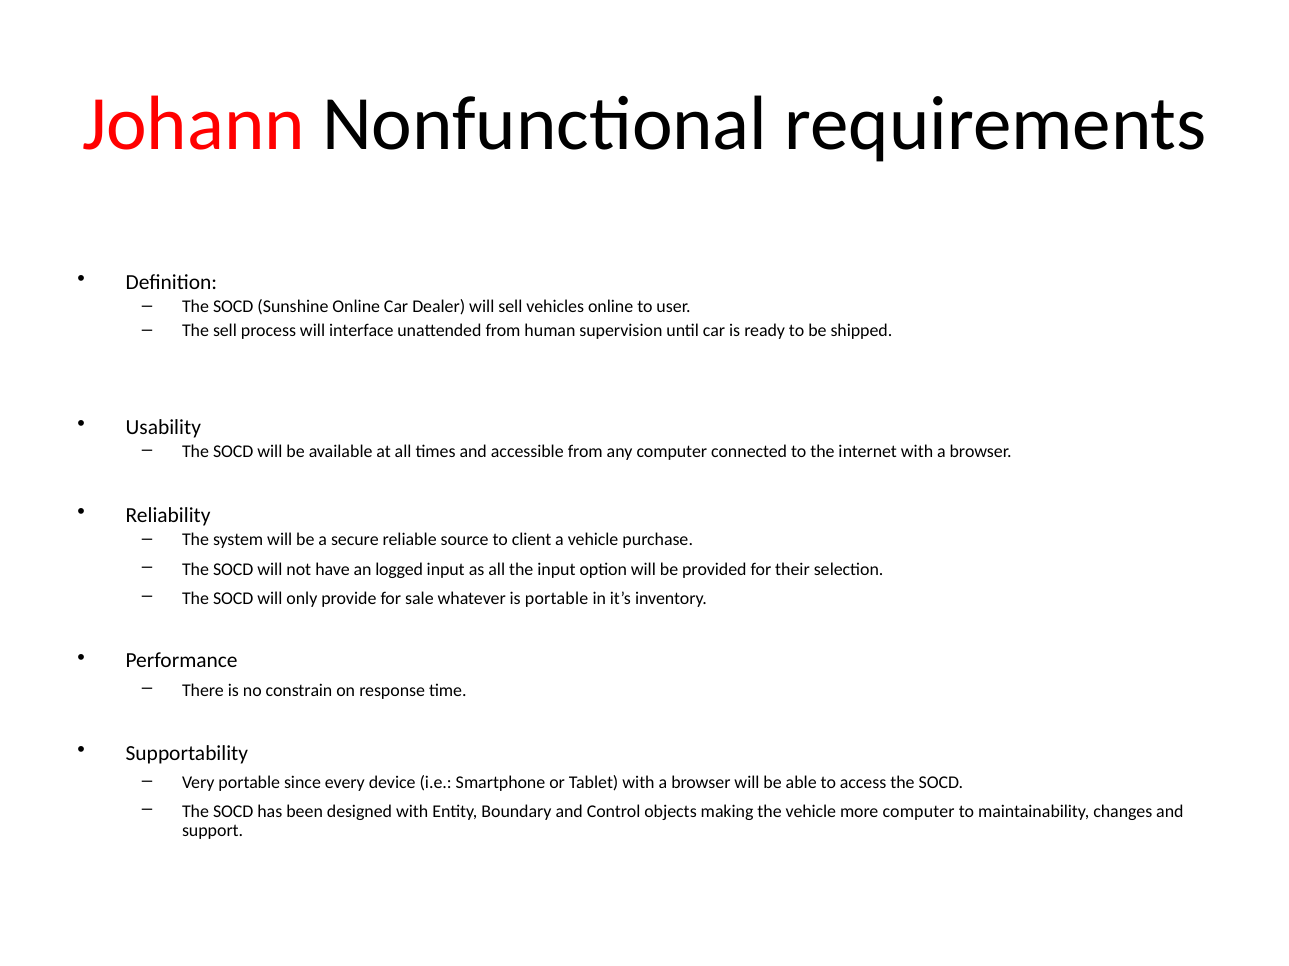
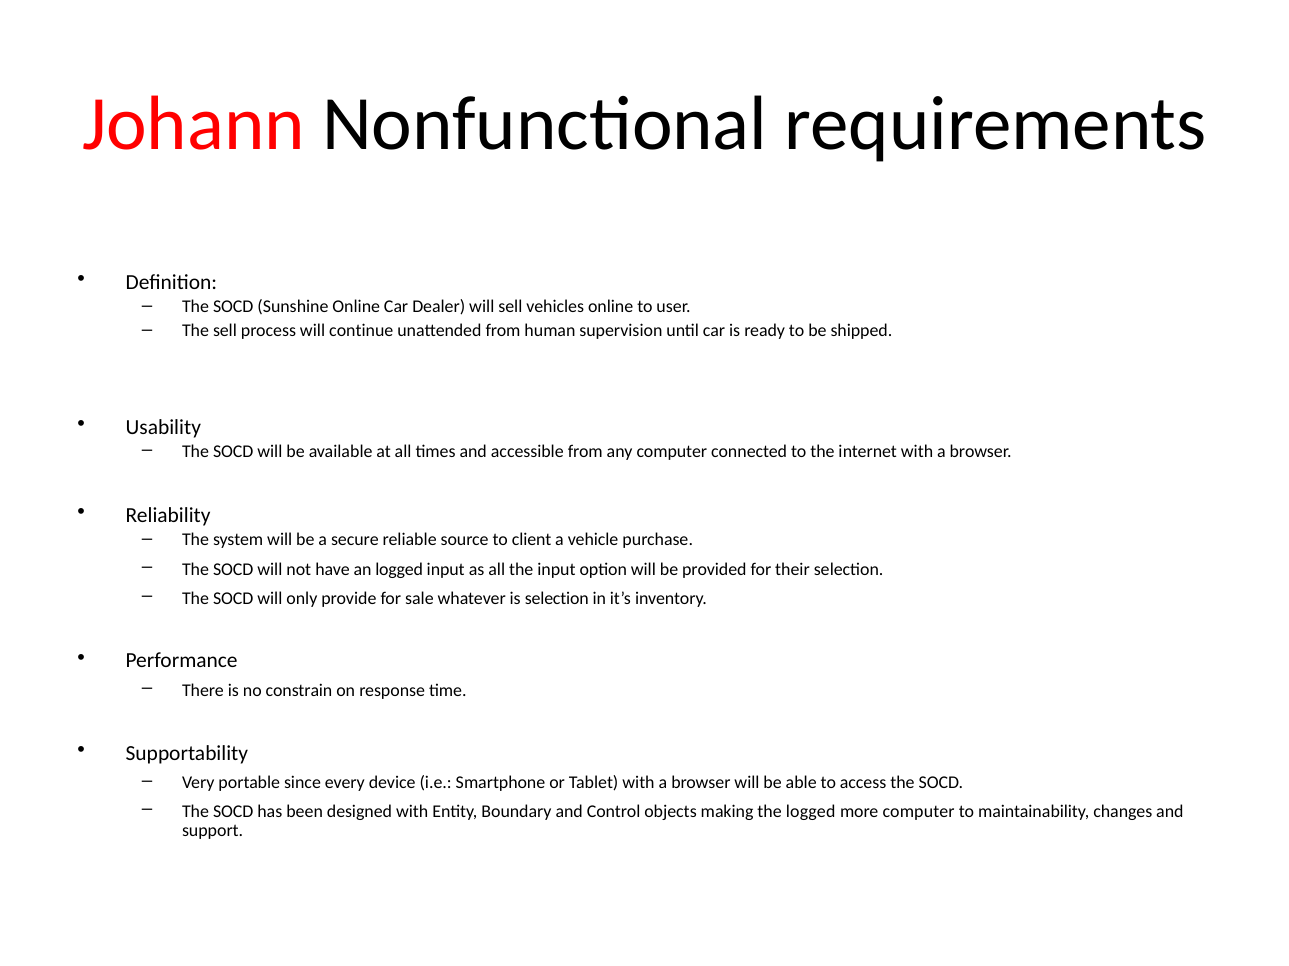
interface: interface -> continue (361, 331)
is portable: portable -> selection (557, 599)
the vehicle: vehicle -> logged (811, 812)
